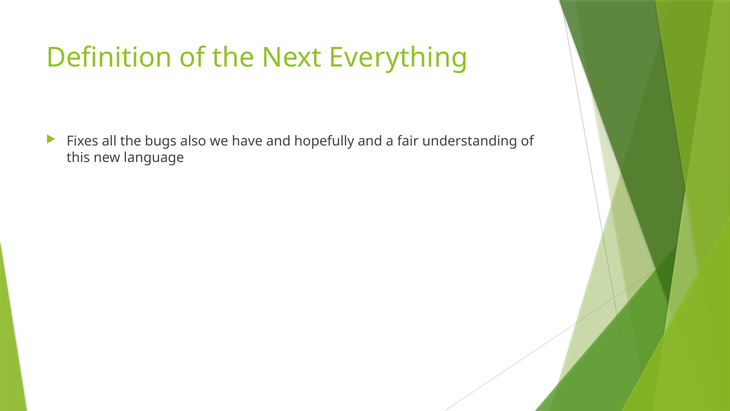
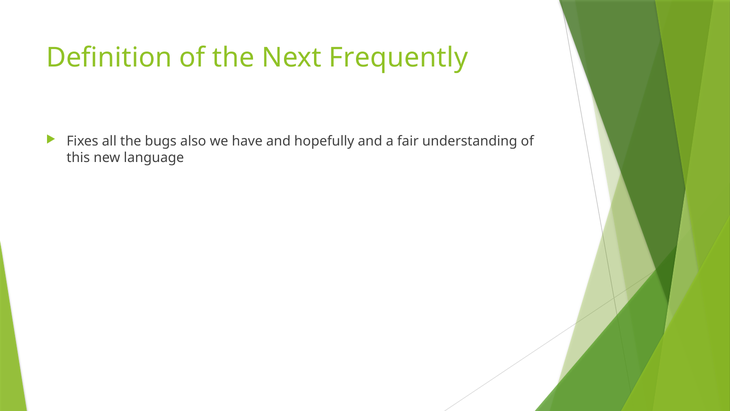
Everything: Everything -> Frequently (398, 58)
